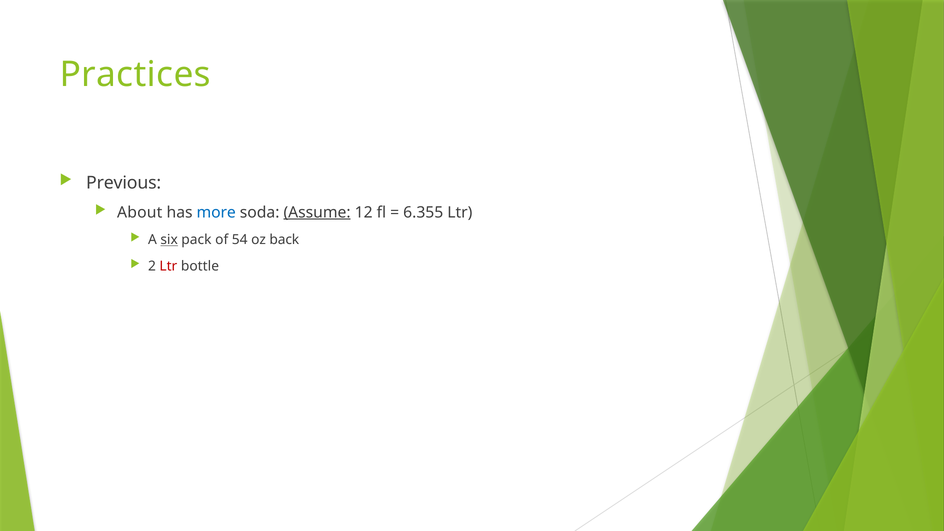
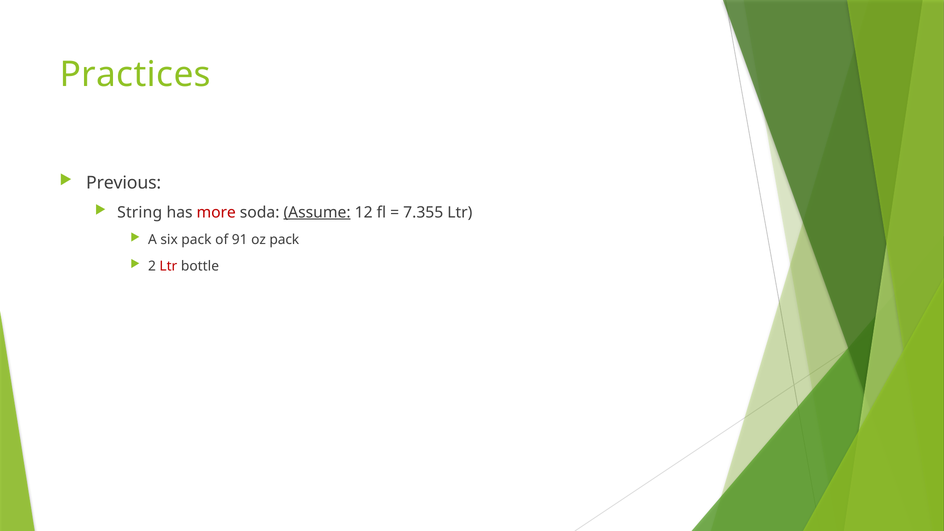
About: About -> String (140, 212)
more colour: blue -> red (216, 212)
6.355: 6.355 -> 7.355 (423, 212)
six underline: present -> none (169, 240)
54: 54 -> 91 (240, 240)
oz back: back -> pack (284, 240)
